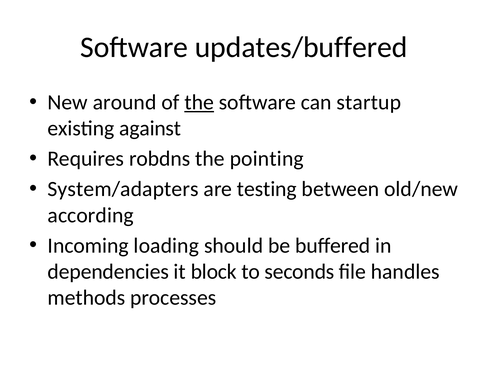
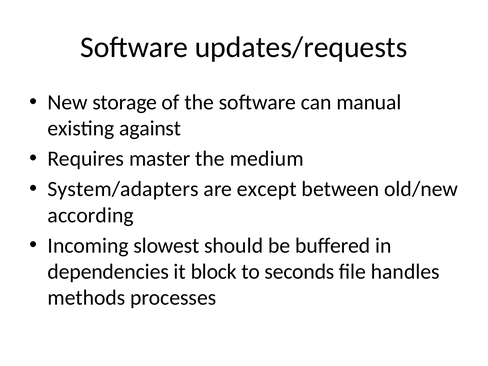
updates/buffered: updates/buffered -> updates/requests (301, 47)
around: around -> storage (125, 102)
the underline: present -> none (199, 102)
startup: startup -> manual (369, 102)
robdns: robdns -> master (160, 159)
pointing: pointing -> medium (267, 159)
testing: testing -> except (267, 189)
loading: loading -> slowest (166, 246)
